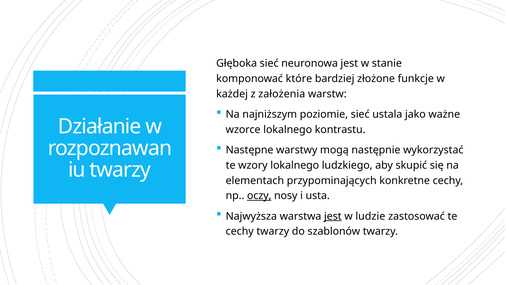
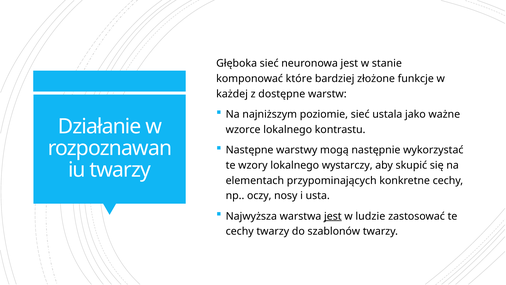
założenia: założenia -> dostępne (282, 94)
ludzkiego: ludzkiego -> wystarczy (347, 165)
oczy underline: present -> none (259, 196)
